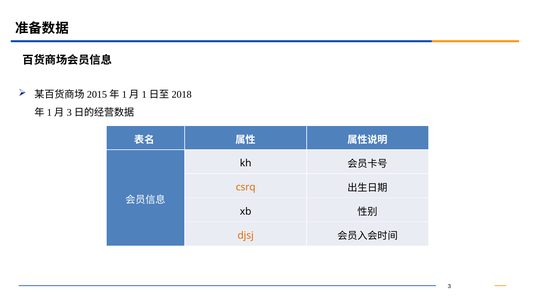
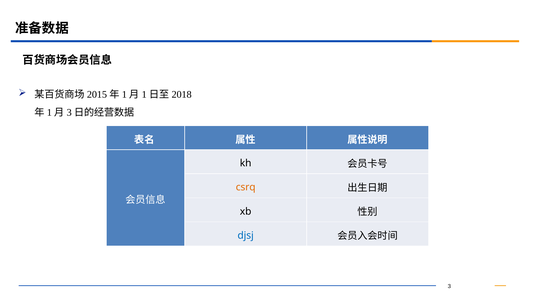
djsj colour: orange -> blue (246, 235)
